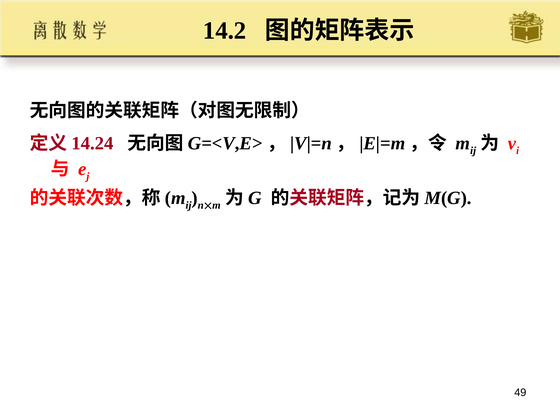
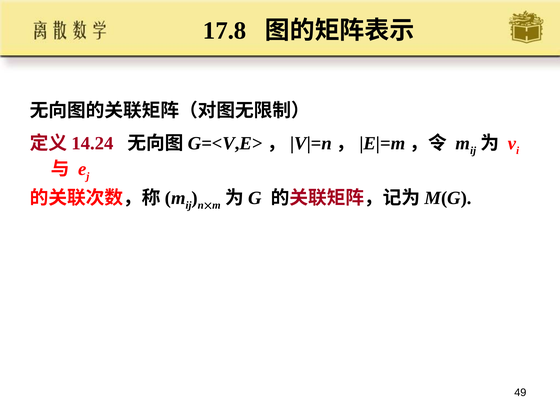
14.2: 14.2 -> 17.8 (225, 30)
